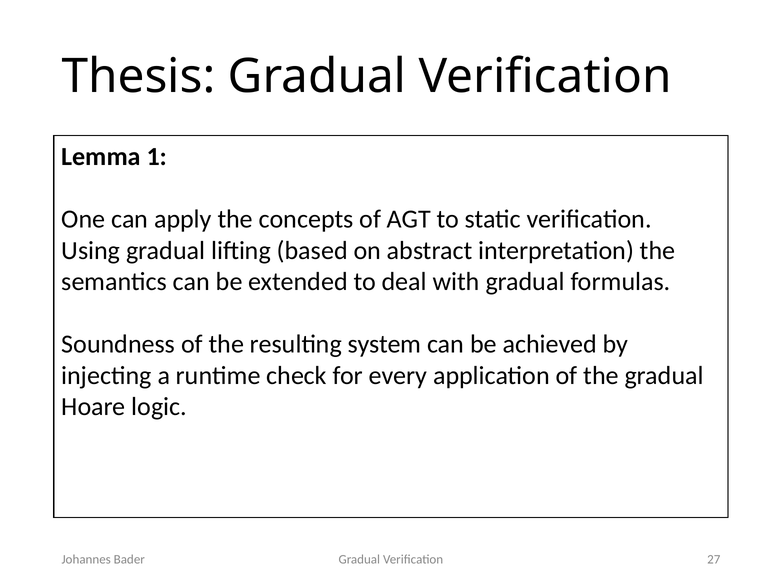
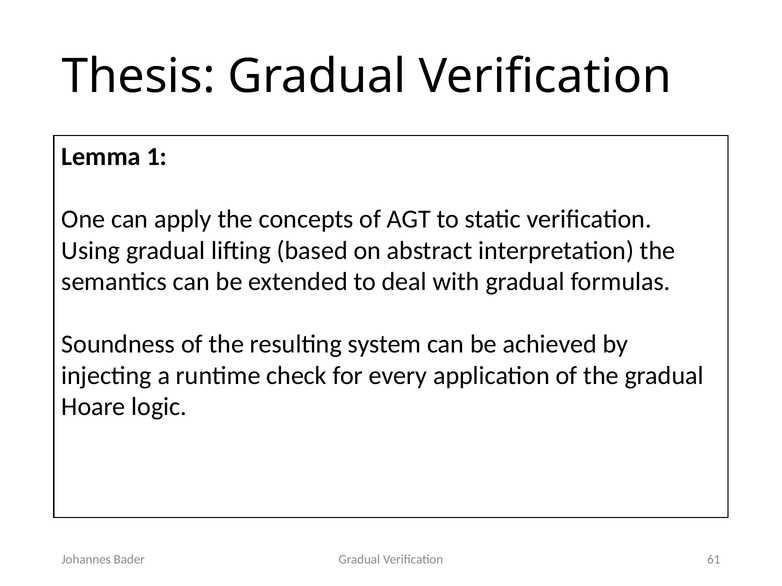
27: 27 -> 61 (714, 560)
